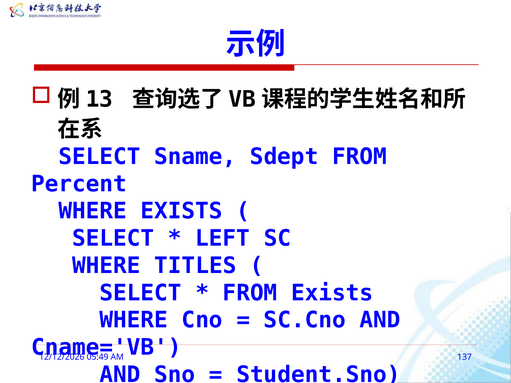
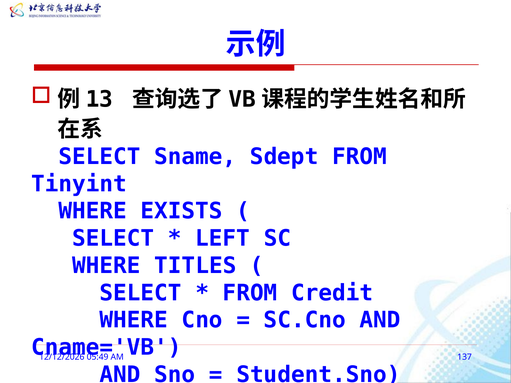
Percent: Percent -> Tinyint (79, 184)
FROM Exists: Exists -> Credit (332, 293)
